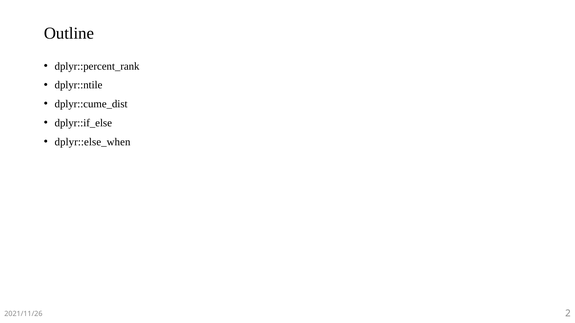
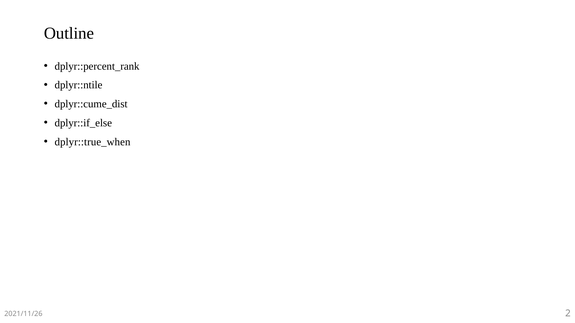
dplyr::else_when: dplyr::else_when -> dplyr::true_when (93, 142)
